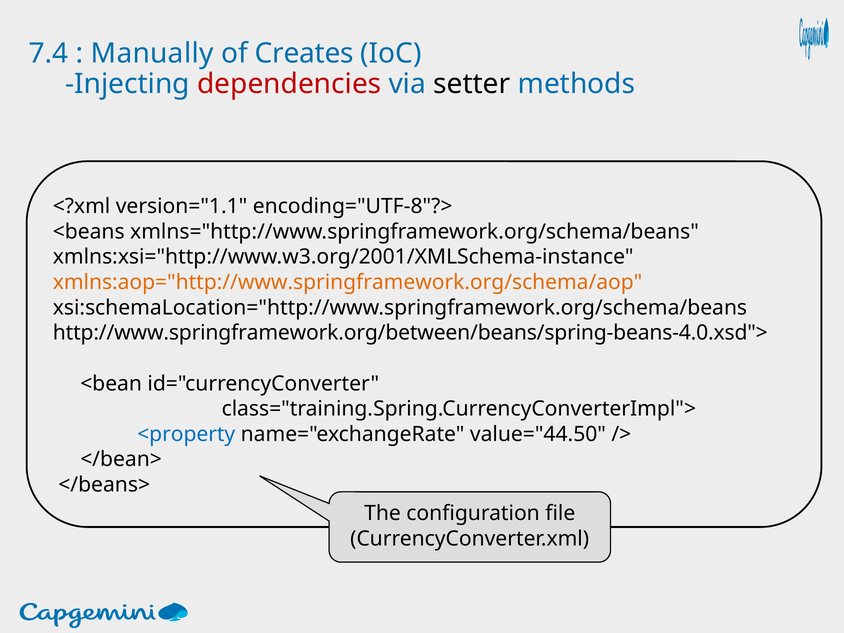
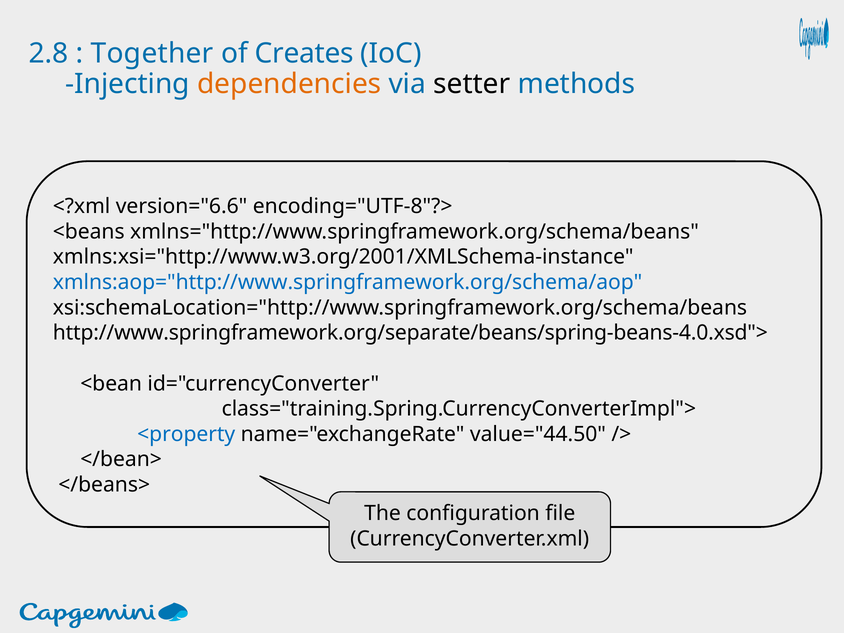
7.4: 7.4 -> 2.8 (48, 54)
Manually: Manually -> Together (152, 54)
dependencies colour: red -> orange (289, 84)
version="1.1: version="1.1 -> version="6.6 (182, 206)
xmlns:aop="http://www.springframework.org/schema/aop colour: orange -> blue (348, 282)
http://www.springframework.org/between/beans/spring-beans-4.0.xsd">: http://www.springframework.org/between/beans/spring-beans-4.0.xsd"> -> http://www.springframework.org/separate/beans/spring-beans-4.0.xsd"> (410, 333)
